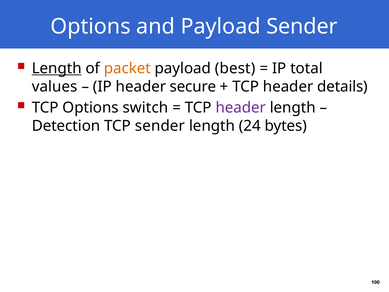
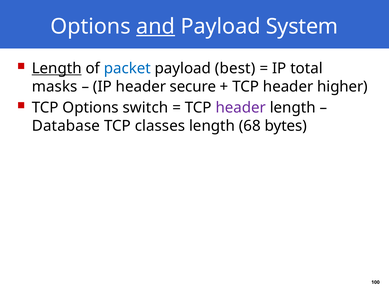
and underline: none -> present (156, 26)
Payload Sender: Sender -> System (302, 26)
packet colour: orange -> blue (127, 68)
values: values -> masks (55, 86)
details: details -> higher (342, 86)
Detection: Detection -> Database (66, 126)
TCP sender: sender -> classes (160, 126)
24: 24 -> 68 (250, 126)
